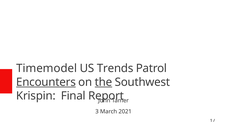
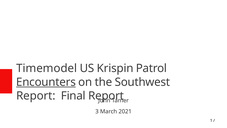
Trends: Trends -> Krispin (115, 68)
the underline: present -> none (103, 82)
Krispin: Krispin -> Report (36, 96)
